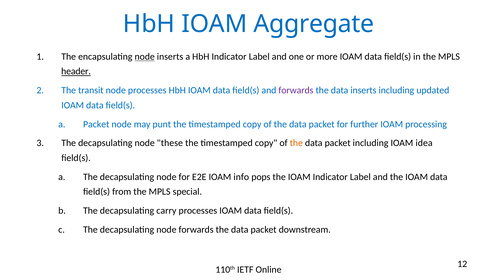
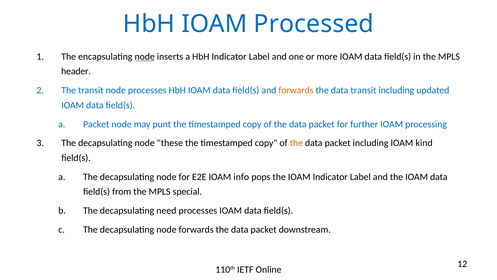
Aggregate: Aggregate -> Processed (314, 24)
header underline: present -> none (76, 71)
forwards colour: purple -> orange (296, 90)
data inserts: inserts -> transit (363, 90)
idea: idea -> kind (424, 143)
carry: carry -> need (166, 210)
